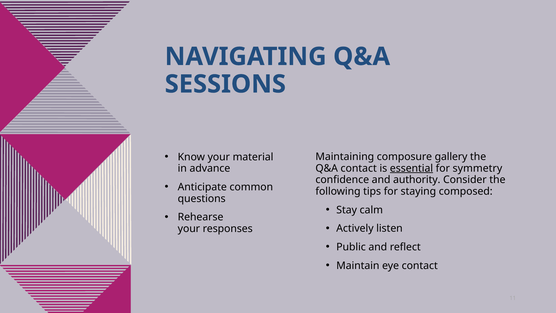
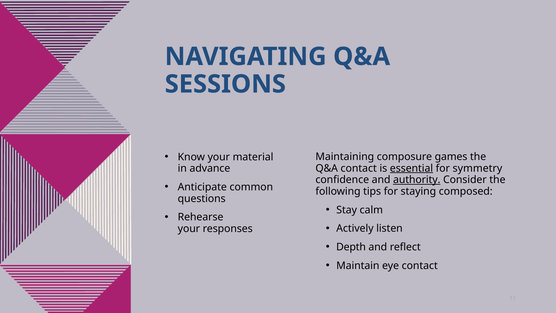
gallery: gallery -> games (451, 157)
authority underline: none -> present (417, 180)
Public: Public -> Depth (351, 247)
